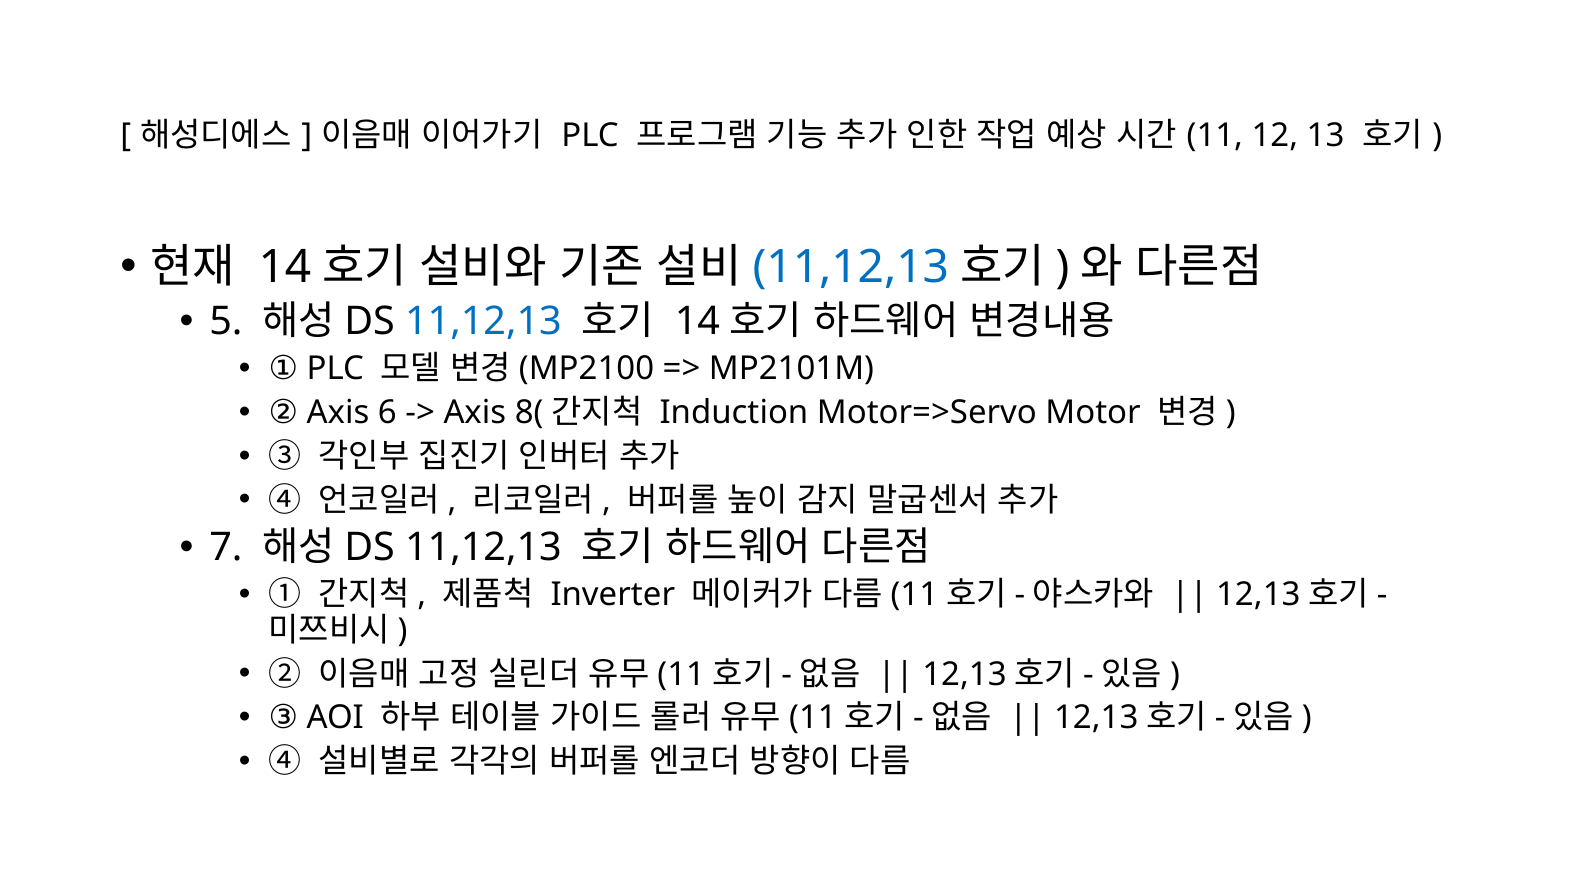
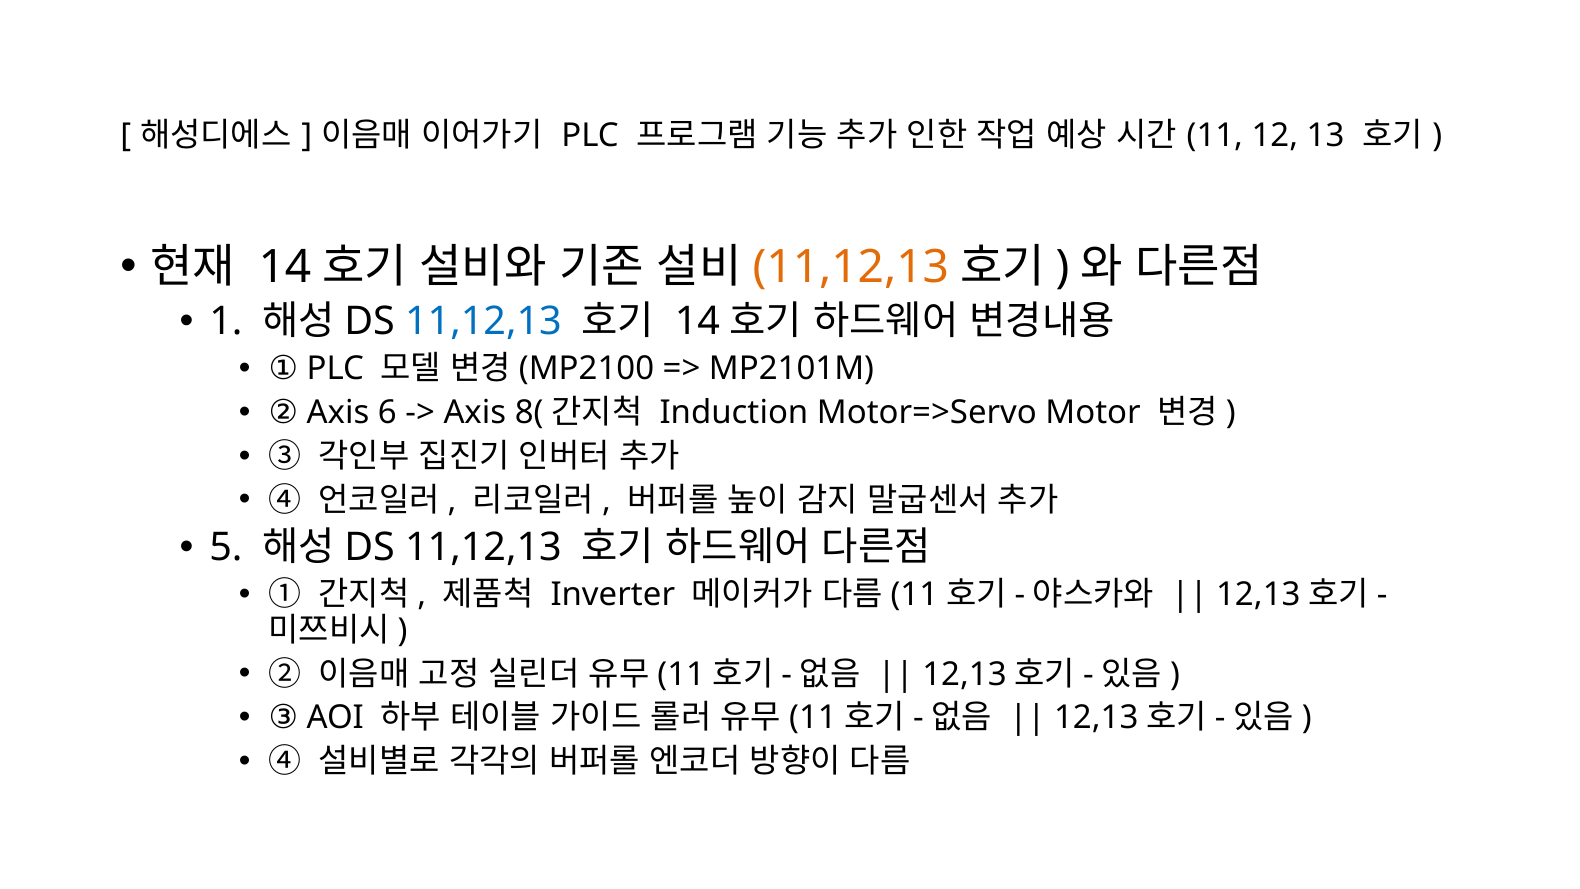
11,12,13 colour: blue -> orange (851, 267)
5: 5 -> 1 (226, 322)
7: 7 -> 5 (226, 547)
